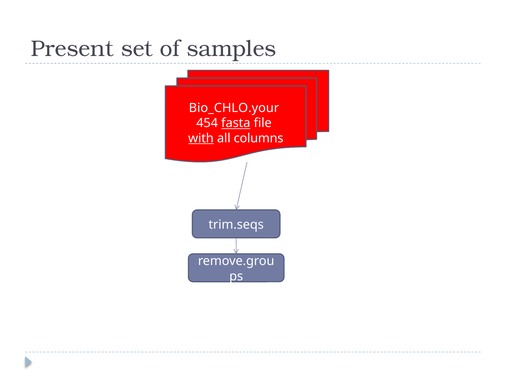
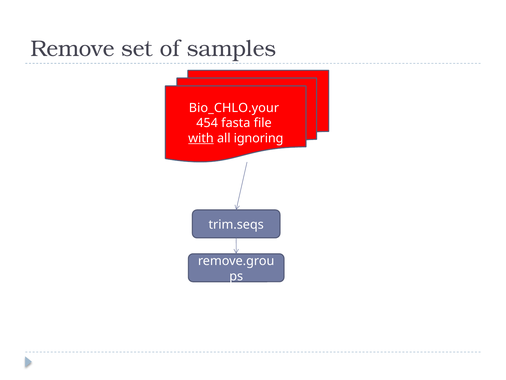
Present: Present -> Remove (73, 49)
fasta underline: present -> none (236, 123)
columns: columns -> ignoring (259, 138)
